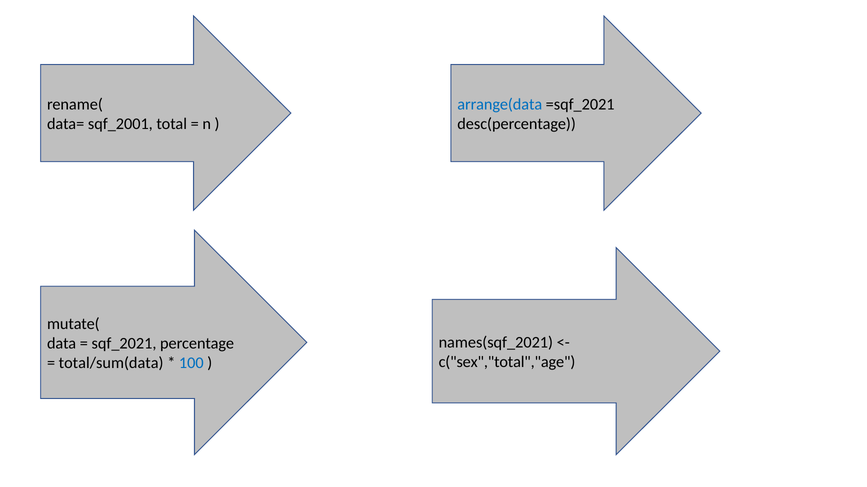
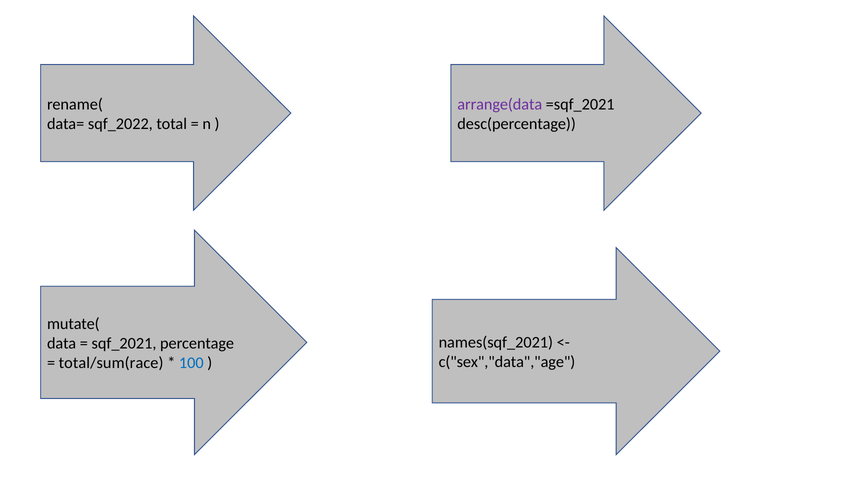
arrange(data colour: blue -> purple (500, 105)
sqf_2001: sqf_2001 -> sqf_2022 (120, 124)
c("sex","total","age: c("sex","total","age -> c("sex","data","age (507, 363)
total/sum(data: total/sum(data -> total/sum(race (111, 363)
